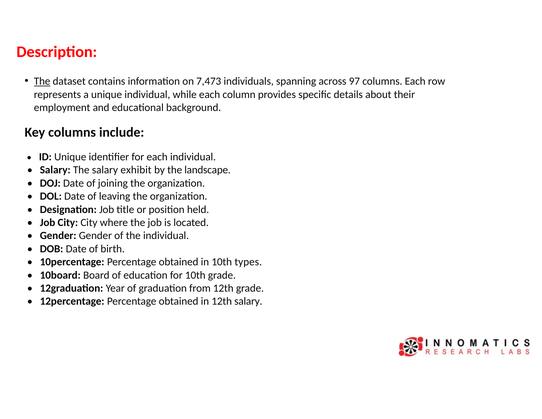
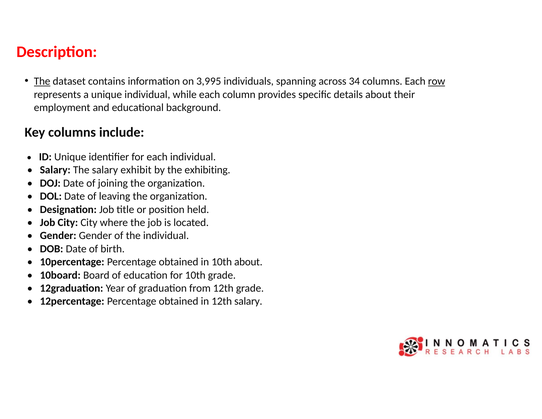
7,473: 7,473 -> 3,995 (209, 81)
97: 97 -> 34 (354, 81)
row underline: none -> present (437, 81)
landscape: landscape -> exhibiting (207, 170)
10th types: types -> about (248, 262)
